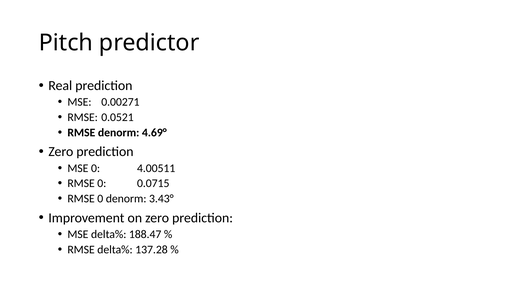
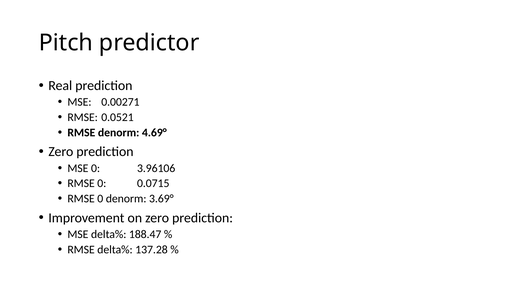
4.00511: 4.00511 -> 3.96106 (156, 168)
3.43°: 3.43° -> 3.69° (161, 198)
